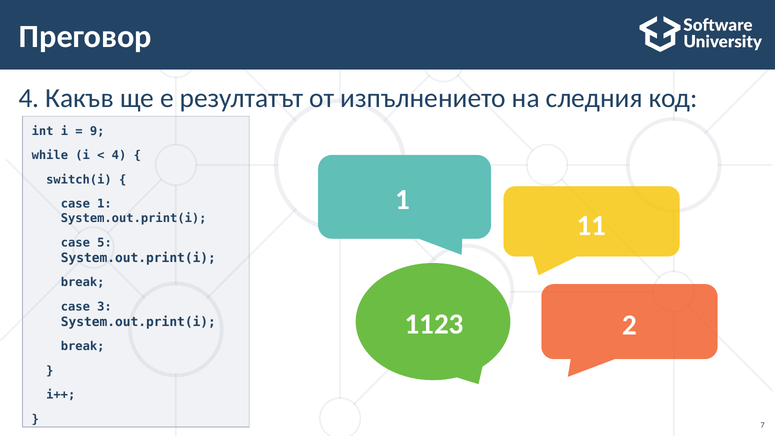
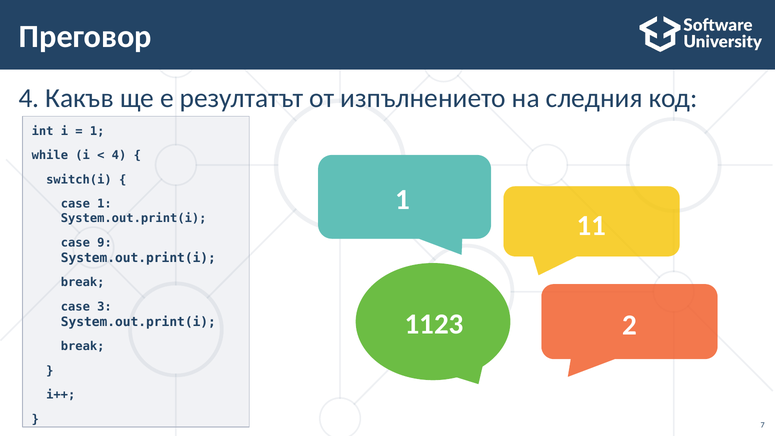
9: 9 -> 1 (97, 131)
5: 5 -> 9 (105, 243)
